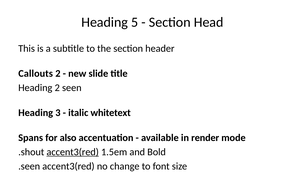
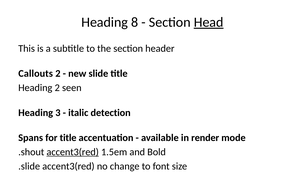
5: 5 -> 8 (135, 22)
Head underline: none -> present (209, 22)
italic whitetext: whitetext -> detection (111, 112)
for also: also -> title (68, 137)
.seen: .seen -> .slide (29, 166)
